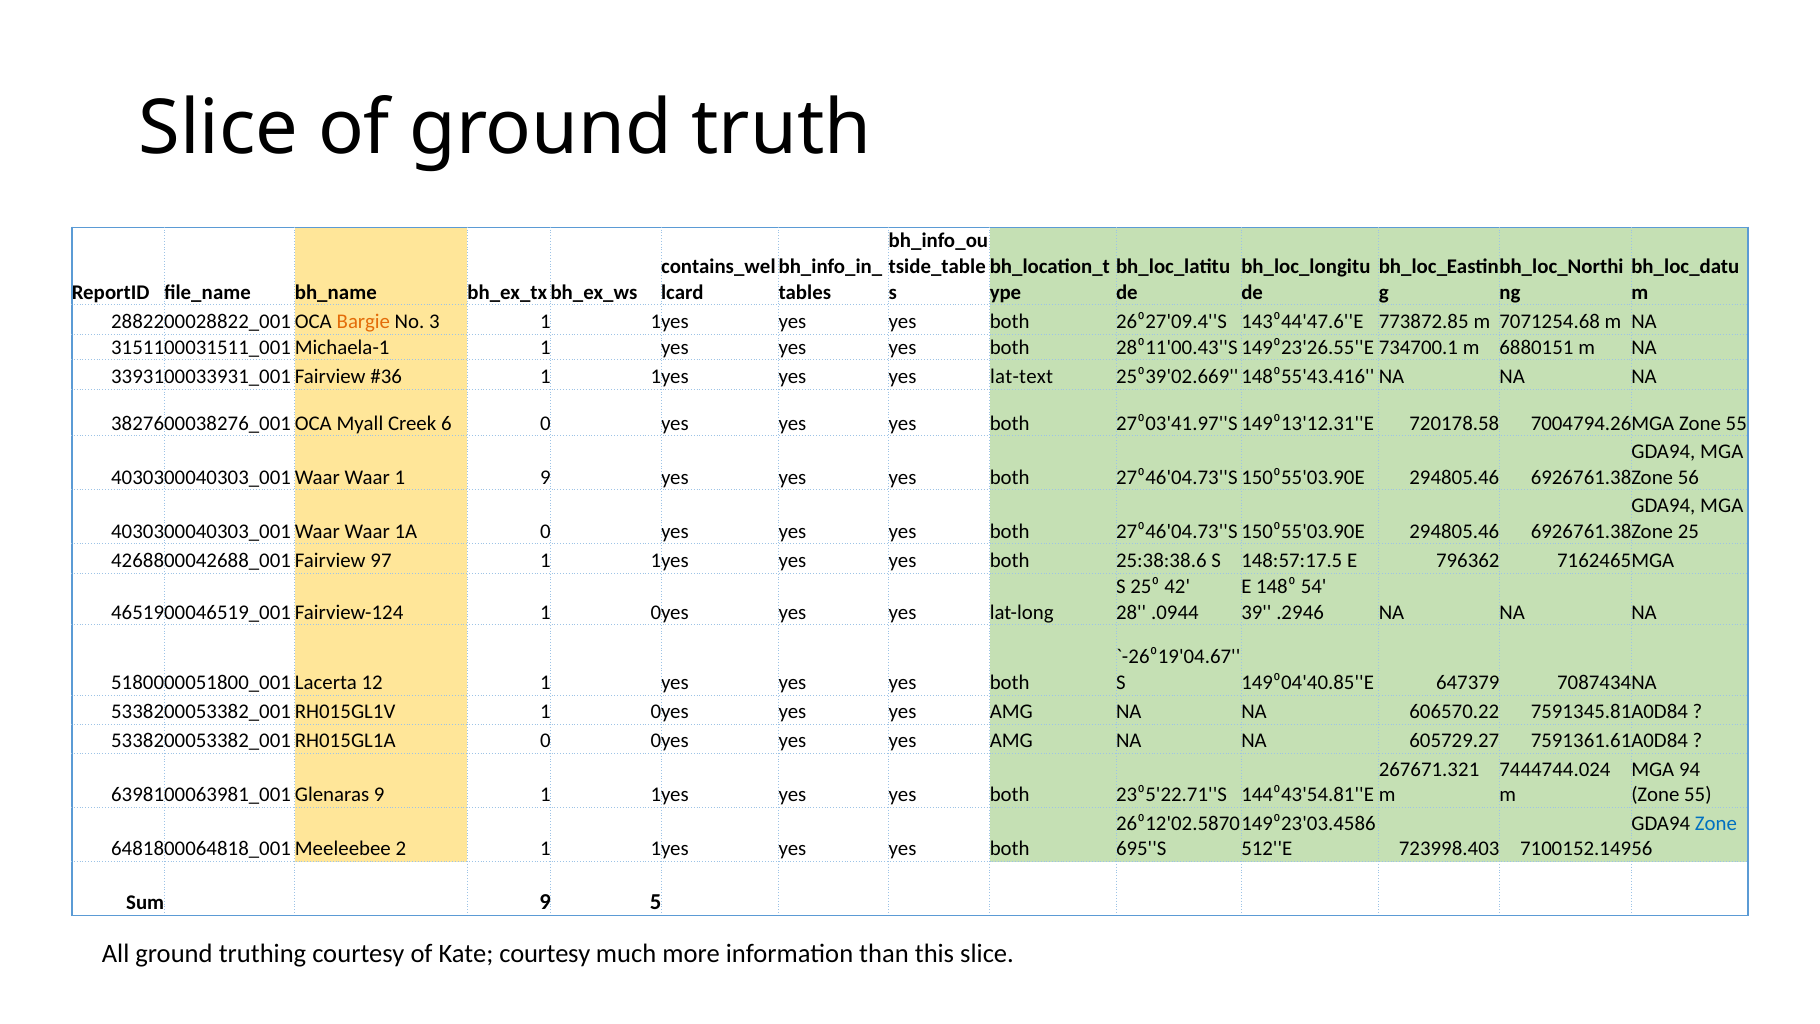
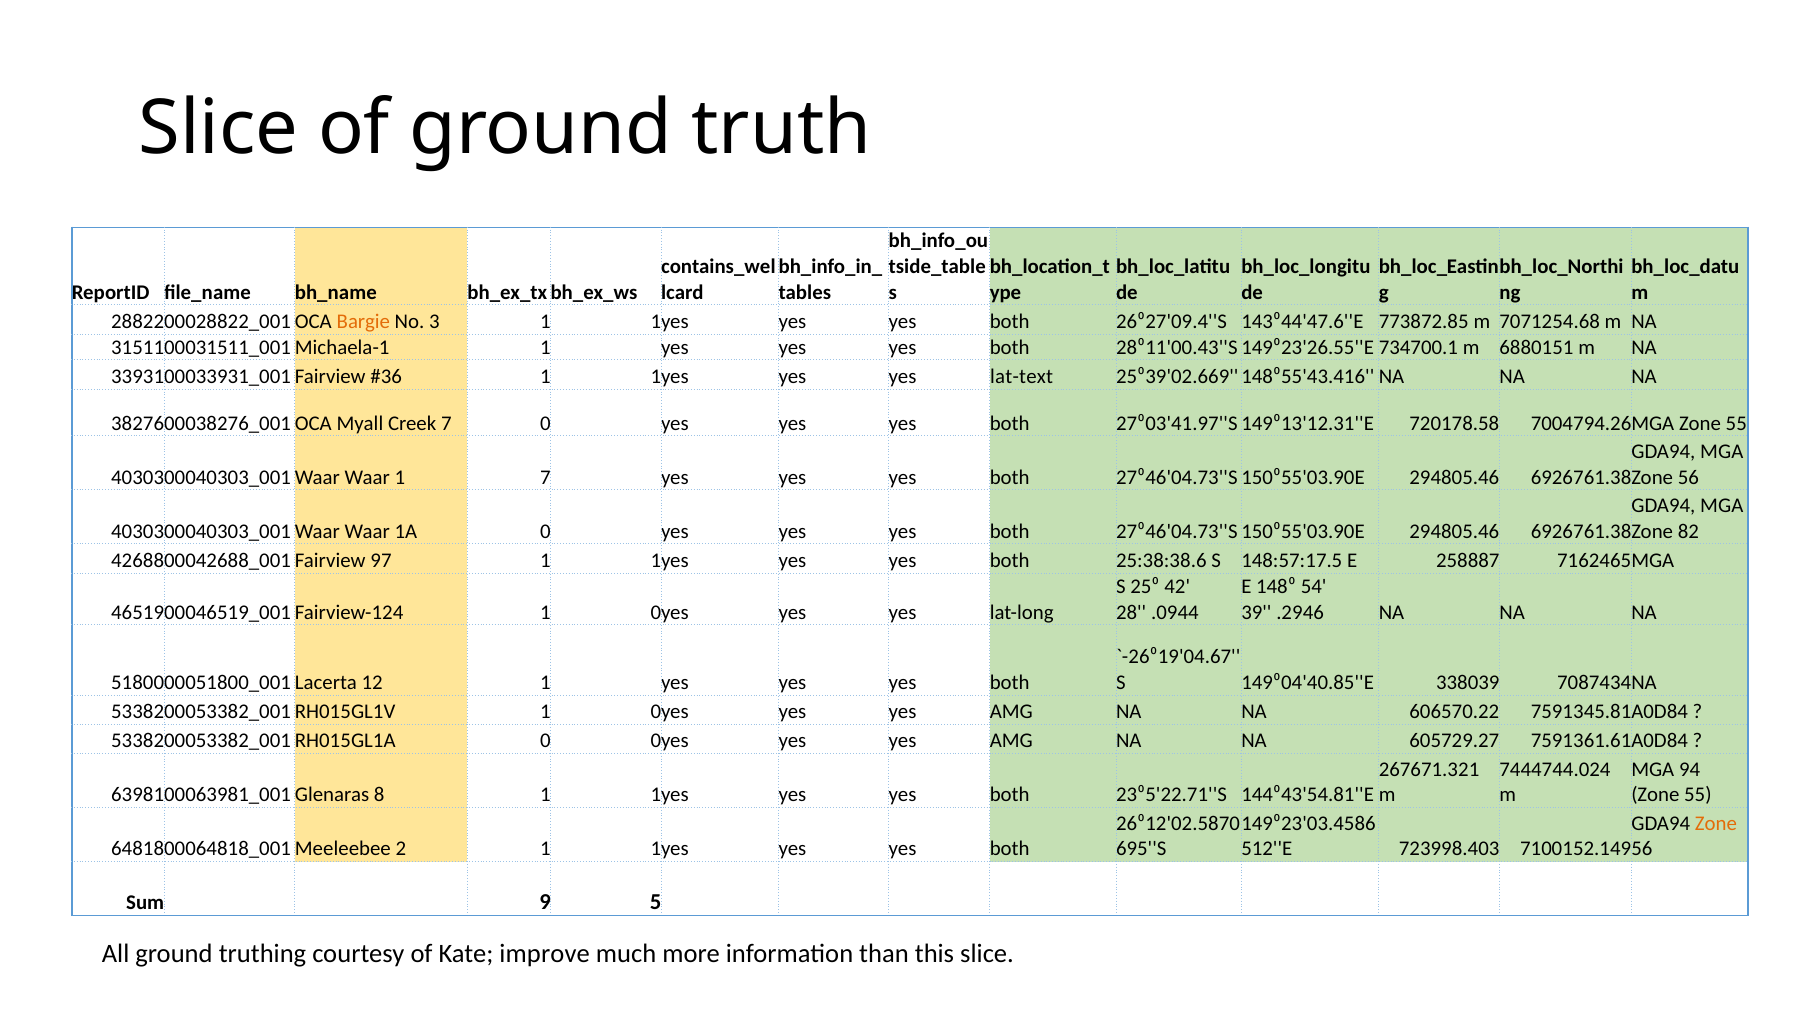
Creek 6: 6 -> 7 (446, 423)
1 9: 9 -> 7 (545, 477)
25: 25 -> 82 (1688, 531)
796362: 796362 -> 258887 (1468, 560)
647379: 647379 -> 338039 (1468, 682)
9: 9 -> 8 (379, 795)
Zone colour: blue -> orange (1716, 823)
Kate courtesy: courtesy -> improve (545, 953)
